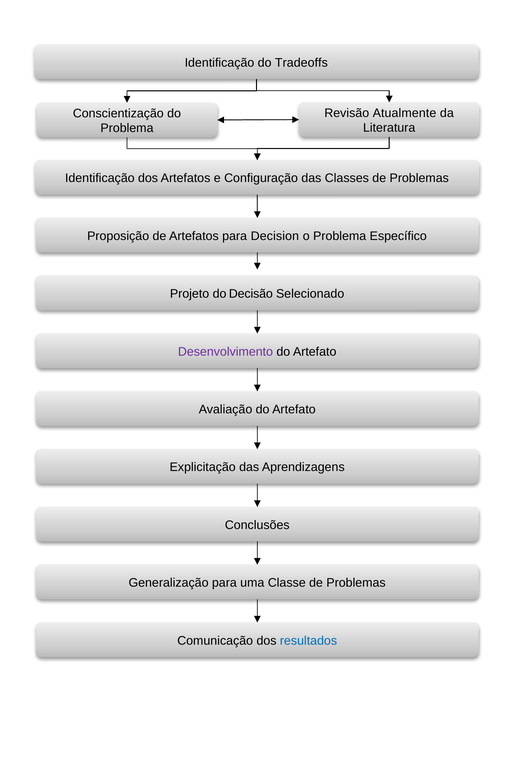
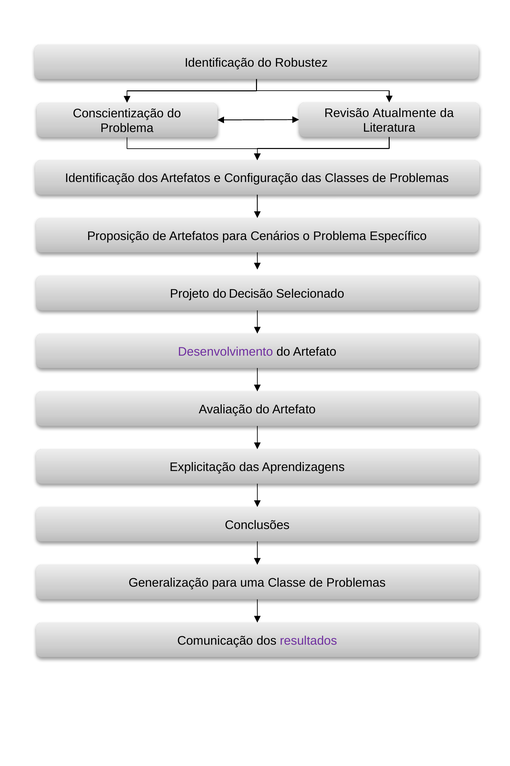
Tradeoffs: Tradeoffs -> Robustez (301, 63)
Decision: Decision -> Cenários (275, 236)
resultados colour: blue -> purple (308, 640)
